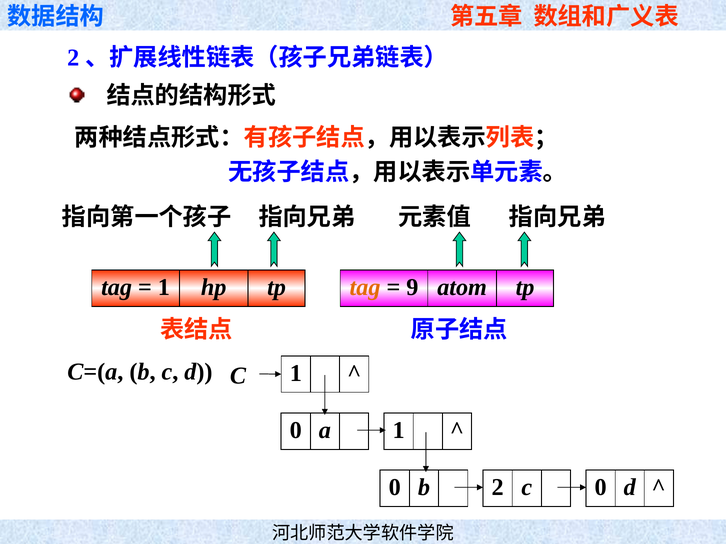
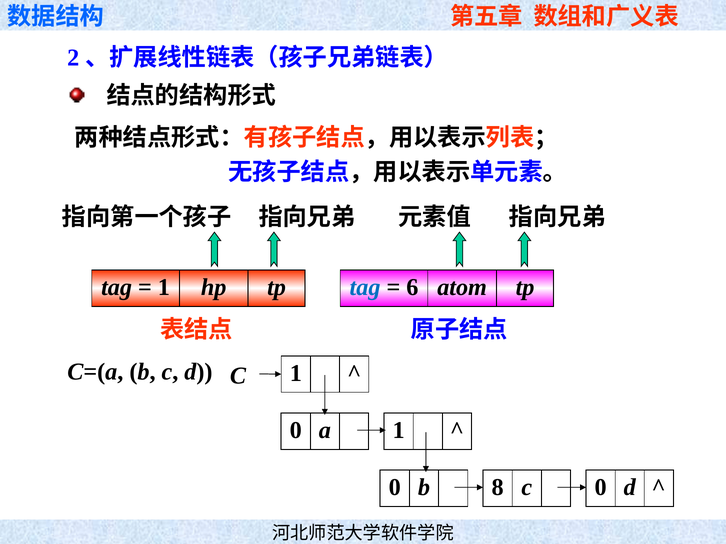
tag colour: orange -> blue (365, 288)
9: 9 -> 6 (412, 288)
2: 2 -> 8 (498, 488)
